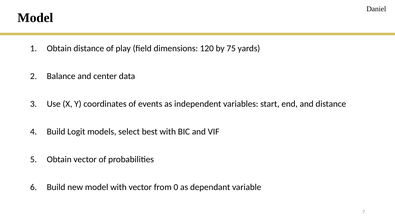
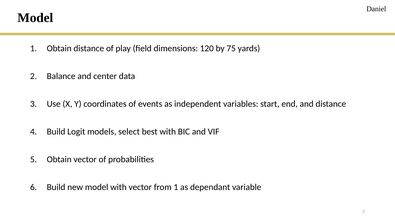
from 0: 0 -> 1 (176, 187)
